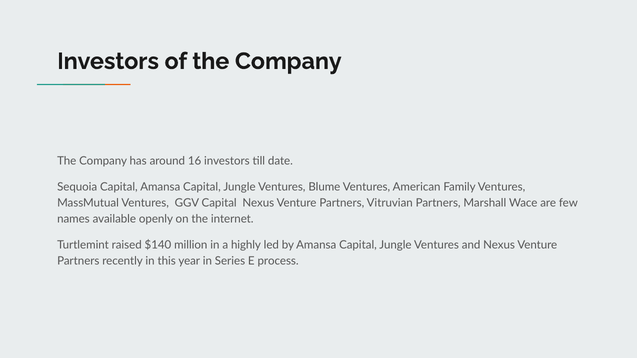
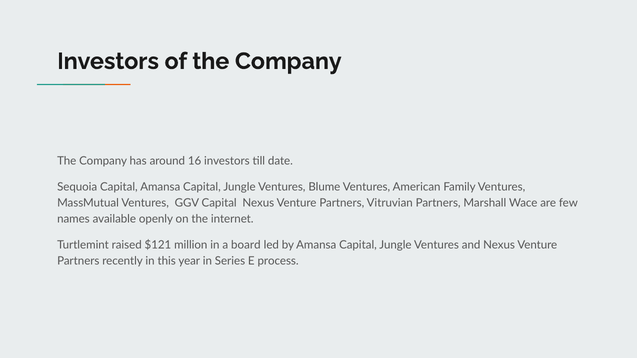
$140: $140 -> $121 (158, 245)
highly: highly -> board (246, 245)
